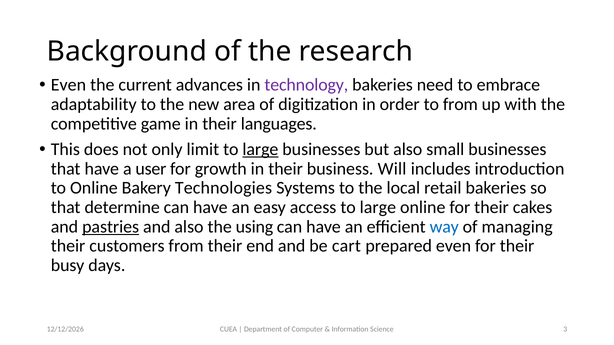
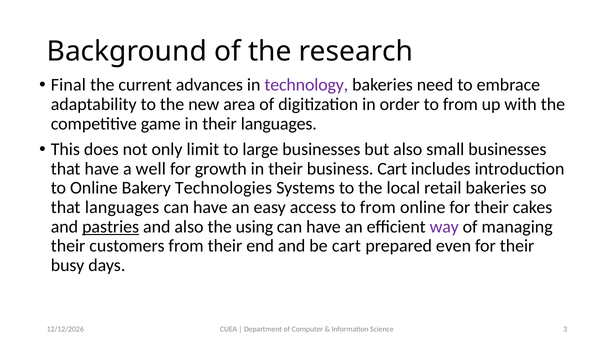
Even: Even -> Final (68, 85)
large underline: present -> none (260, 150)
user: user -> well (151, 169)
business Will: Will -> Cart (392, 169)
that determine: determine -> languages (122, 208)
access to large: large -> from (378, 208)
way colour: blue -> purple (444, 227)
